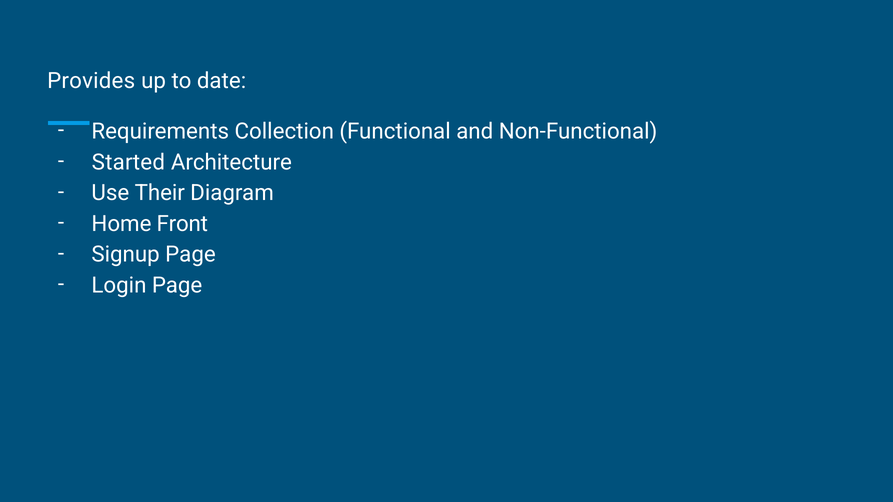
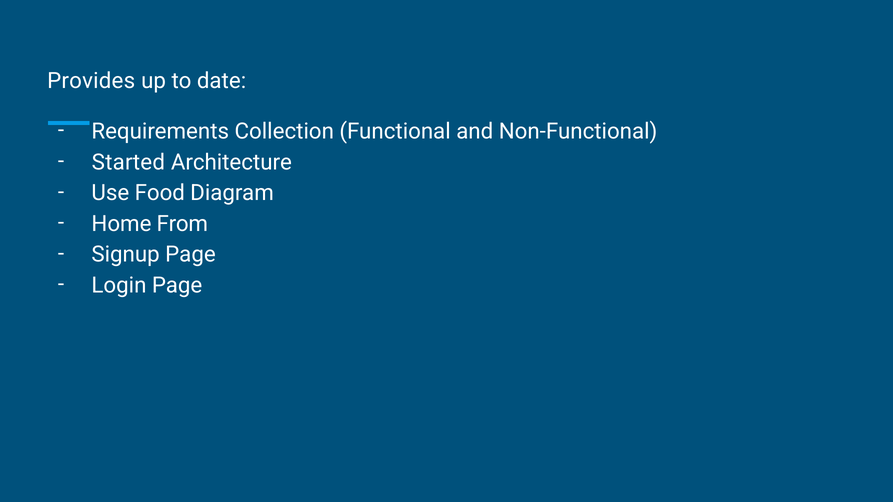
Their: Their -> Food (160, 193)
Front: Front -> From (182, 224)
